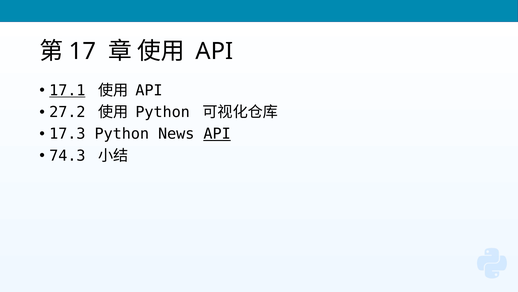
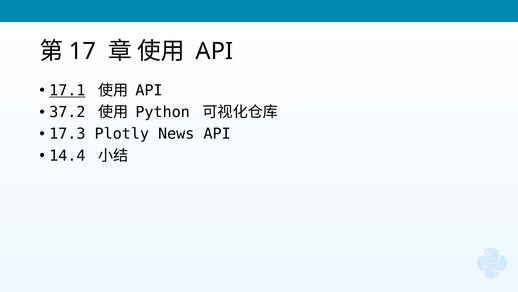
27.2: 27.2 -> 37.2 (67, 112)
17.3 Python: Python -> Plotly (122, 134)
API underline: present -> none (217, 134)
74.3: 74.3 -> 14.4 (67, 155)
